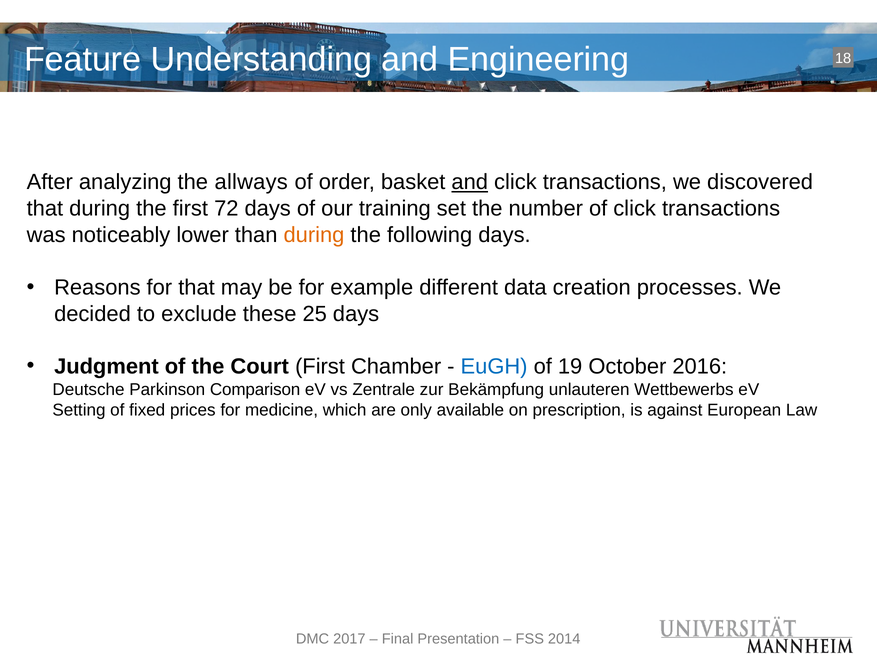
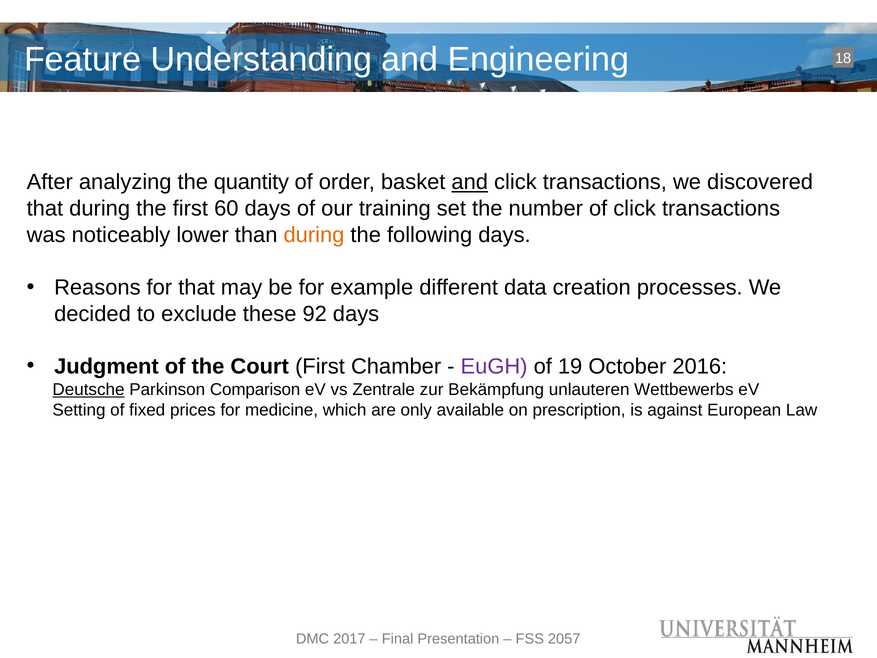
allways: allways -> quantity (251, 182)
72: 72 -> 60 (226, 208)
25: 25 -> 92 (315, 314)
EuGH colour: blue -> purple (494, 366)
Deutsche underline: none -> present (88, 389)
2014: 2014 -> 2057 (564, 639)
